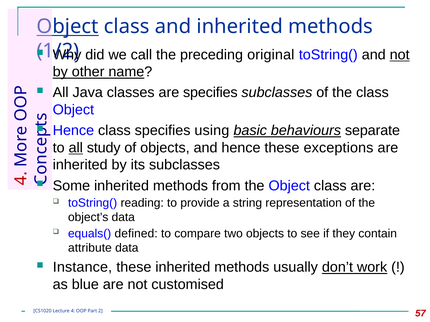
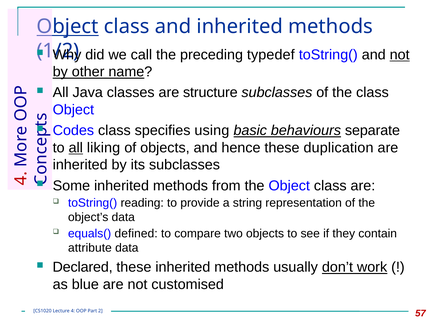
original: original -> typedef (271, 55)
are specifies: specifies -> structure (210, 93)
Hence: Hence -> Codes (73, 131)
study: study -> liking (104, 148)
exceptions: exceptions -> duplication (339, 148)
Instance: Instance -> Declared (83, 268)
